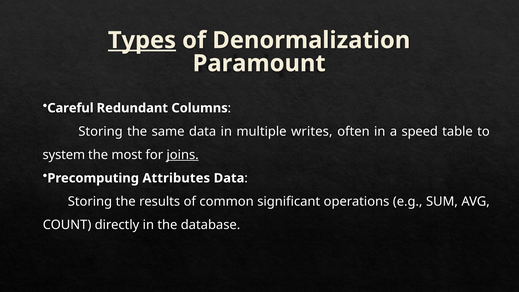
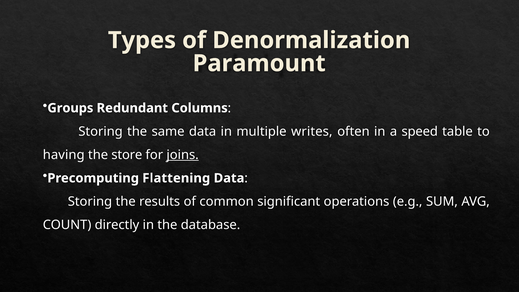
Types underline: present -> none (142, 40)
Careful: Careful -> Groups (70, 108)
system: system -> having (64, 155)
most: most -> store (127, 155)
Attributes: Attributes -> Flattening (176, 178)
